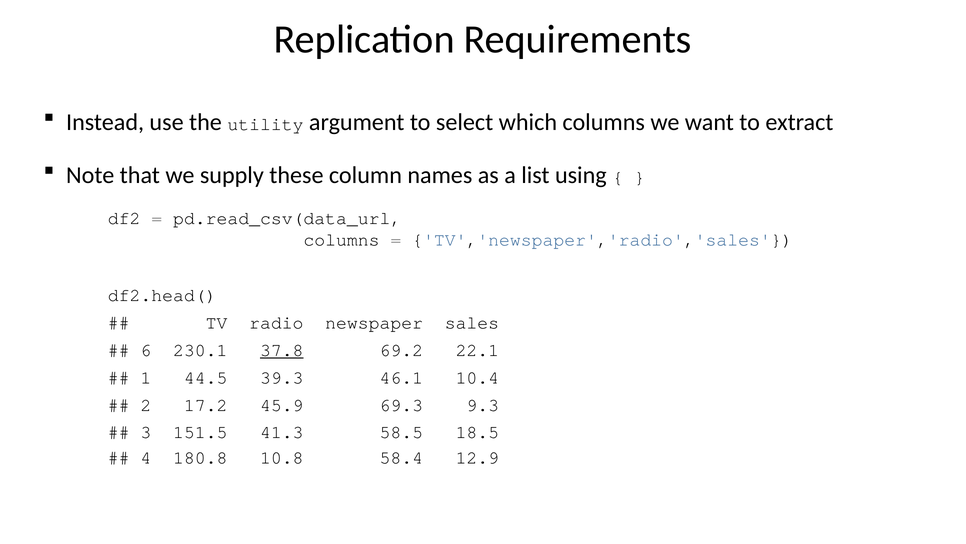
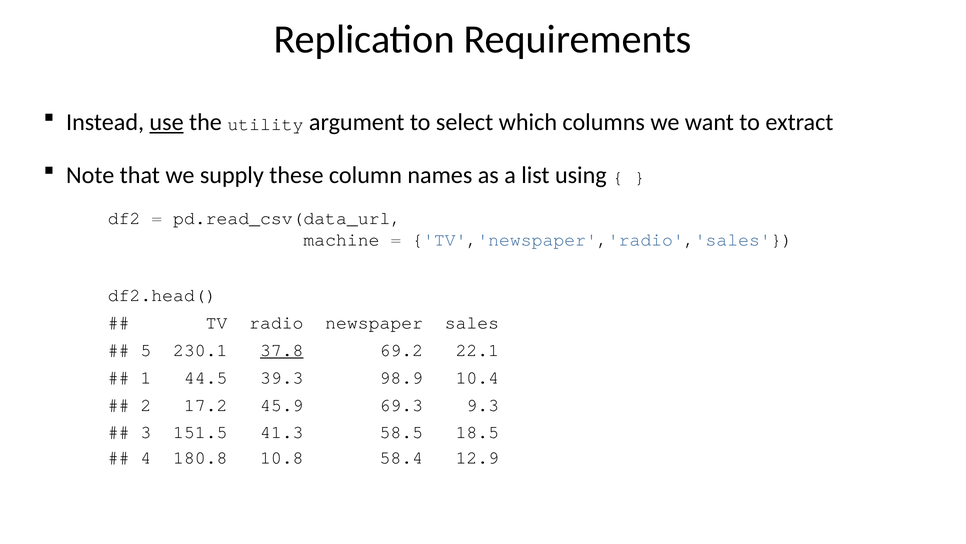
use underline: none -> present (167, 122)
columns: columns -> machine (342, 240)
6: 6 -> 5 (146, 350)
46.1: 46.1 -> 98.9 (401, 377)
